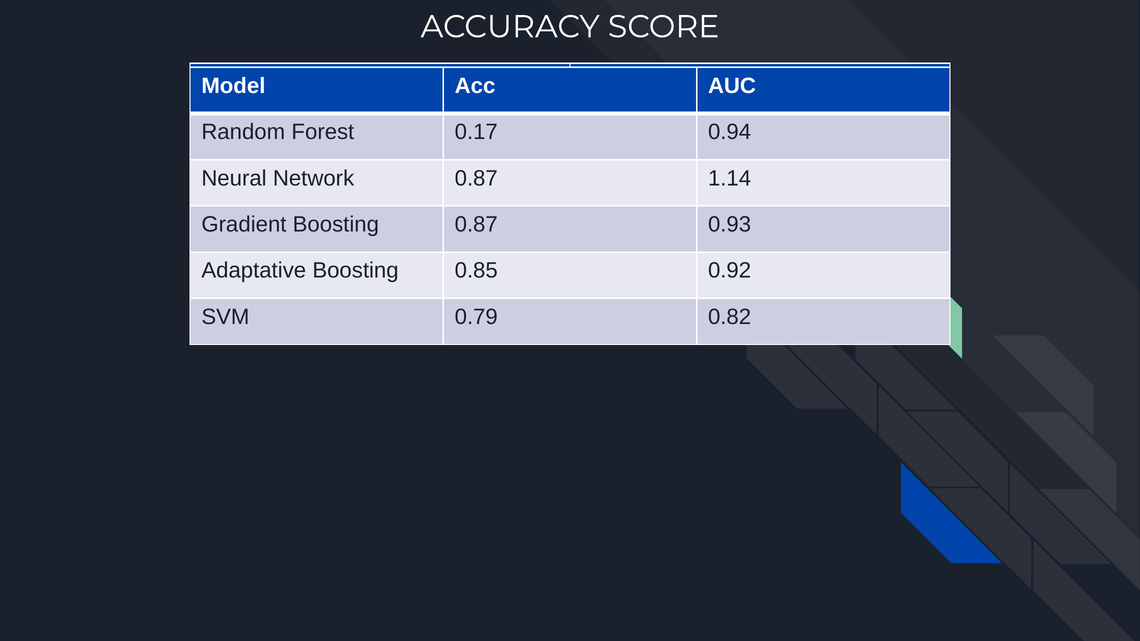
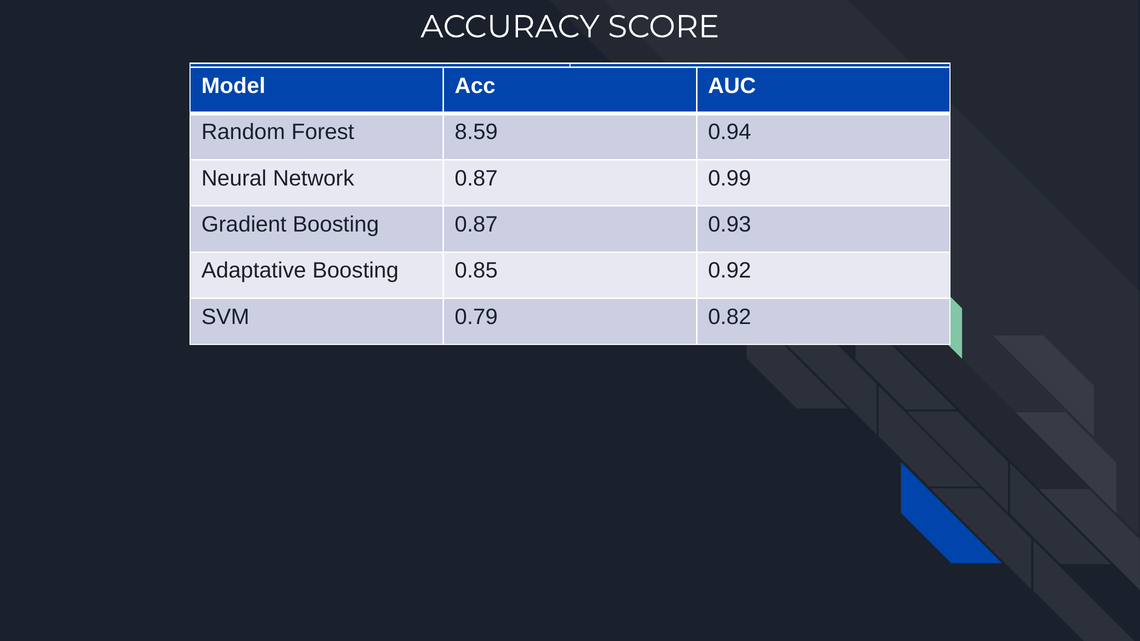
0.17: 0.17 -> 8.59 (476, 132)
1.14: 1.14 -> 0.99 (730, 178)
